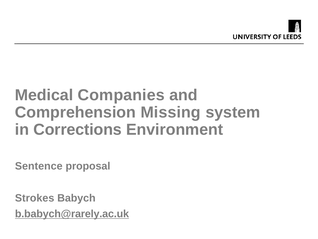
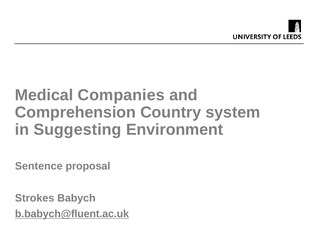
Missing: Missing -> Country (171, 112)
Corrections: Corrections -> Suggesting (77, 129)
b.babych@rarely.ac.uk: b.babych@rarely.ac.uk -> b.babych@fluent.ac.uk (72, 213)
